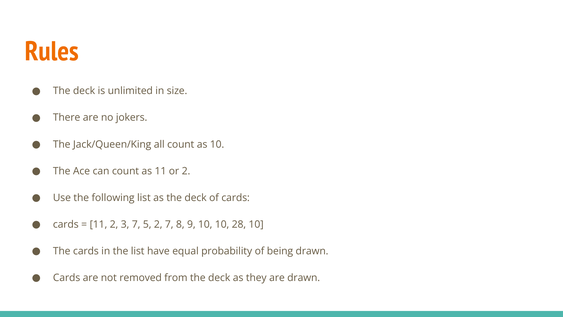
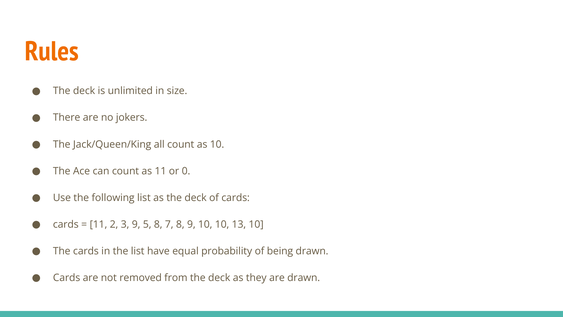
or 2: 2 -> 0 (186, 171)
3 7: 7 -> 9 (136, 224)
5 2: 2 -> 8 (158, 224)
28: 28 -> 13 (239, 224)
